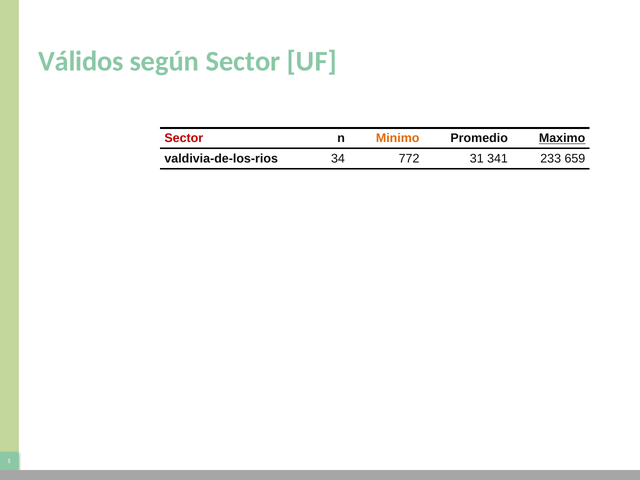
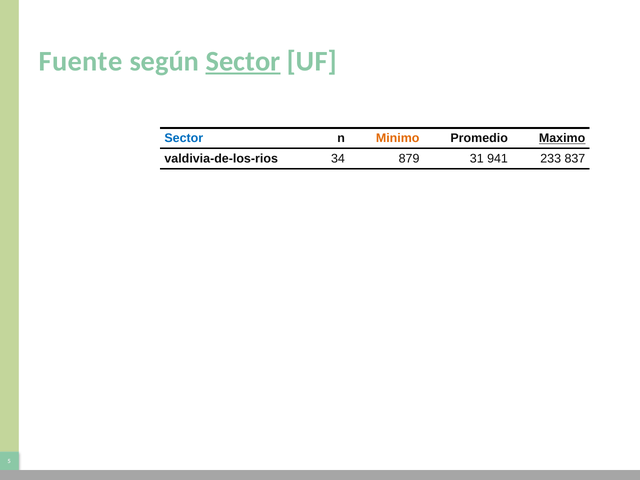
Válidos: Válidos -> Fuente (81, 61)
Sector underline: none -> present (243, 61)
Sector colour: red -> blue (184, 138)
772: 772 -> 879 (409, 159)
341: 341 -> 941 (498, 159)
659: 659 -> 837 (575, 159)
